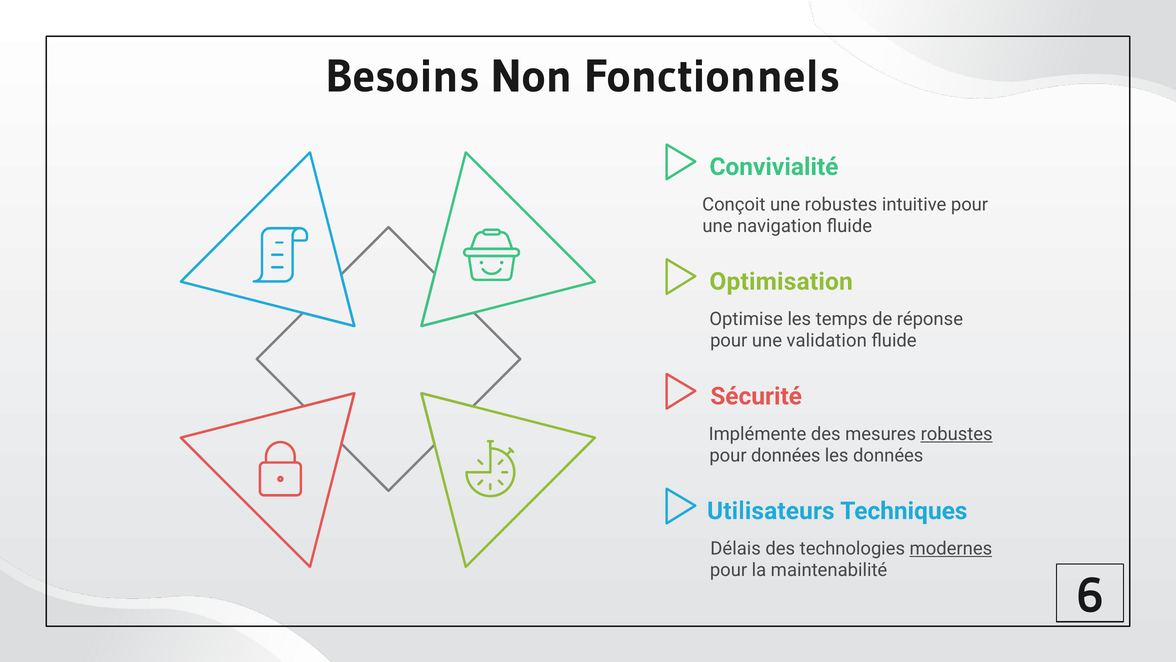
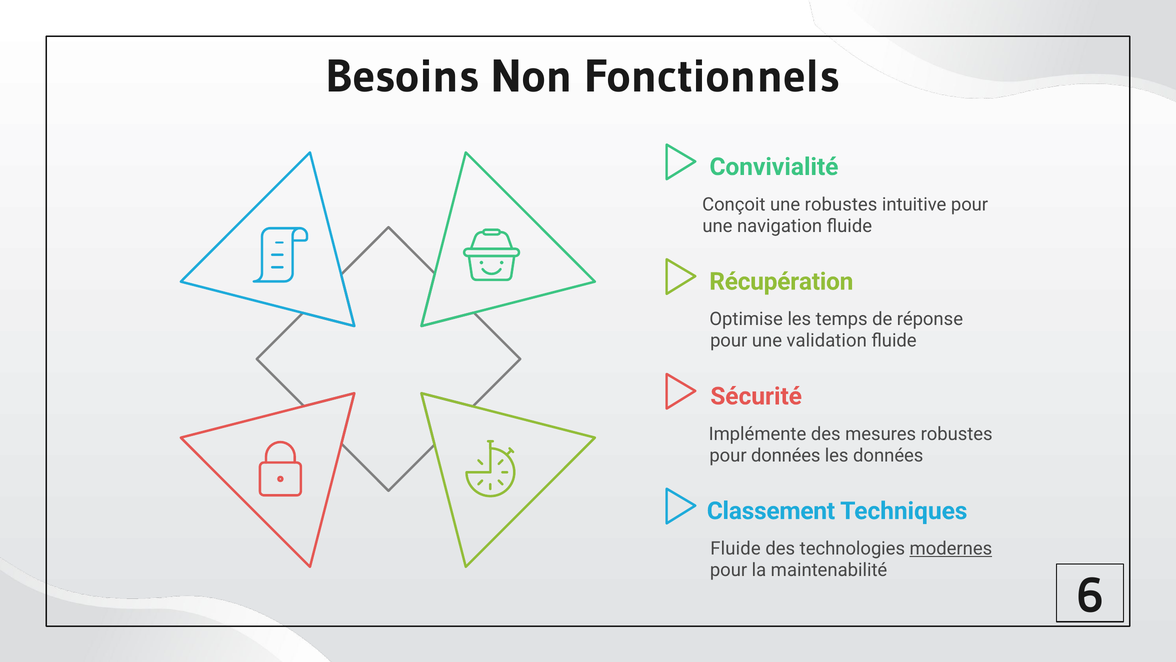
Optimisation: Optimisation -> Récupération (781, 281)
robustes underline: present -> none (957, 434)
Utilisateurs: Utilisateurs -> Classement (771, 511)
Délais: Délais -> Fluide (736, 548)
